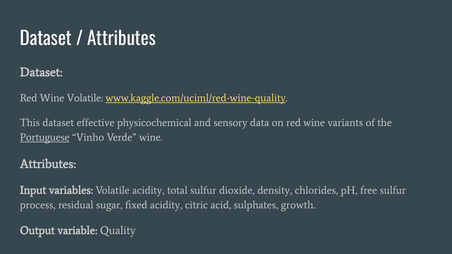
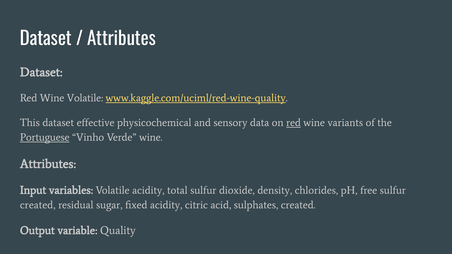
red underline: none -> present (293, 123)
process: process -> created (38, 205)
sulphates growth: growth -> created (298, 205)
